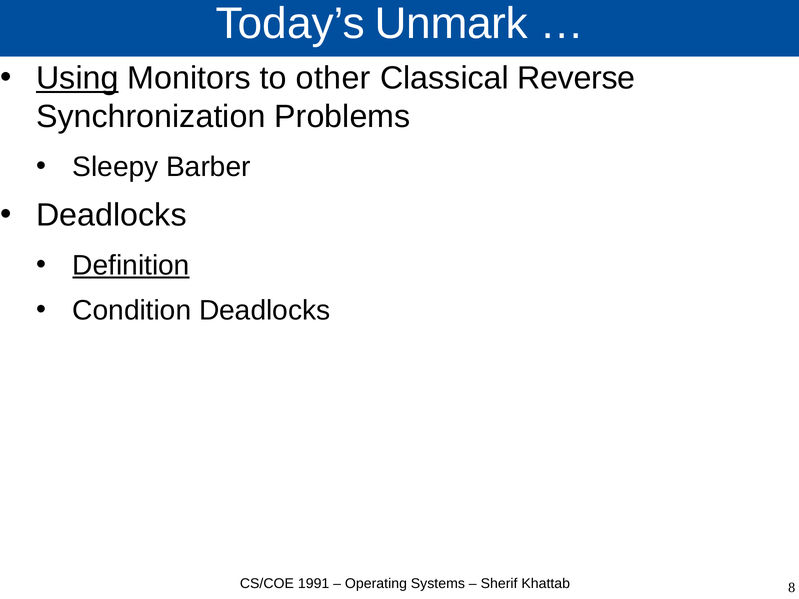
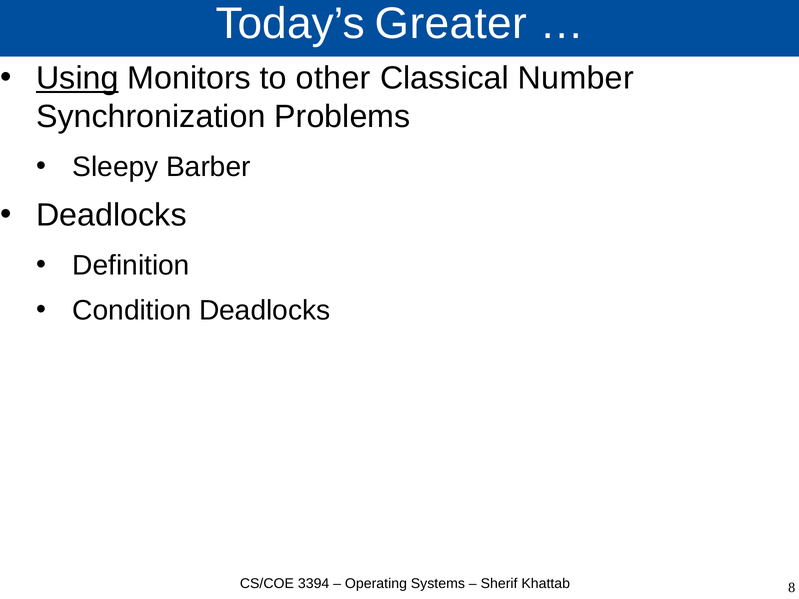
Unmark: Unmark -> Greater (451, 24)
Reverse: Reverse -> Number (576, 78)
Definition underline: present -> none (131, 265)
1991: 1991 -> 3394 (314, 584)
